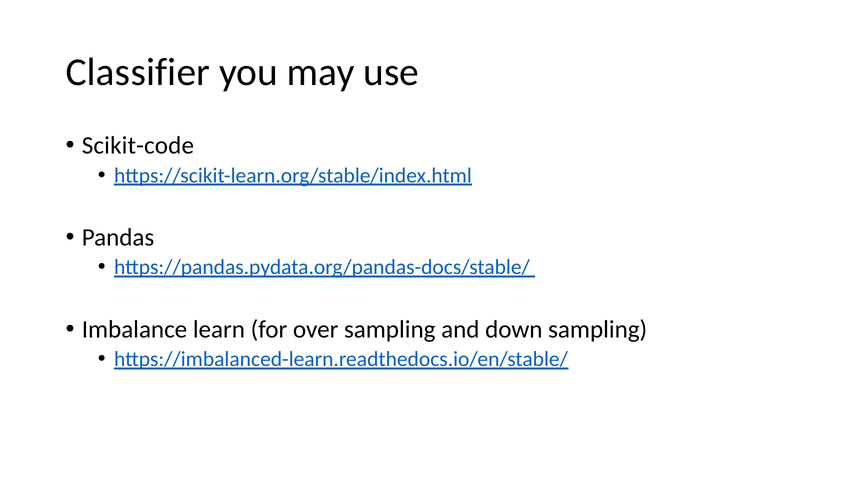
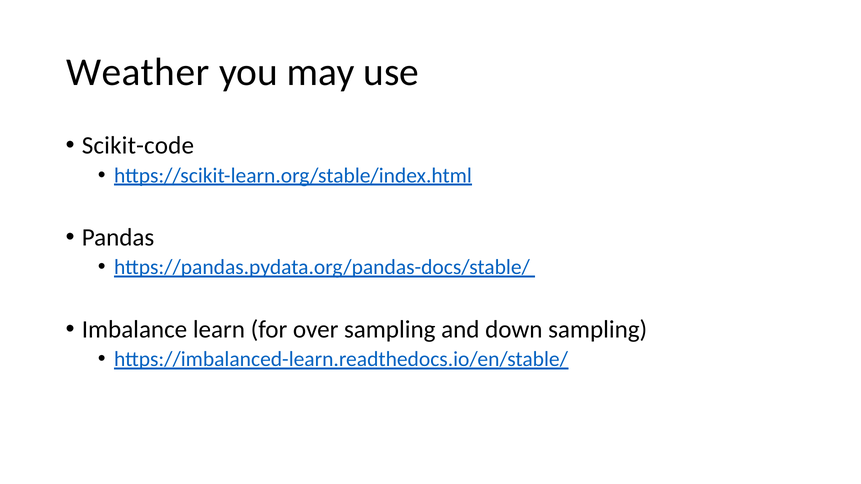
Classifier: Classifier -> Weather (138, 72)
